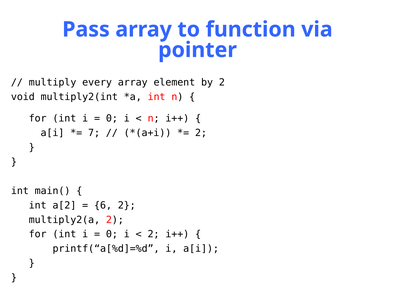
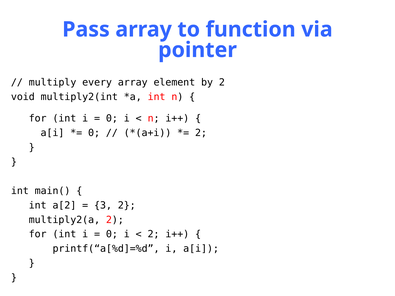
7: 7 -> 0 (94, 133)
6: 6 -> 3 (103, 205)
